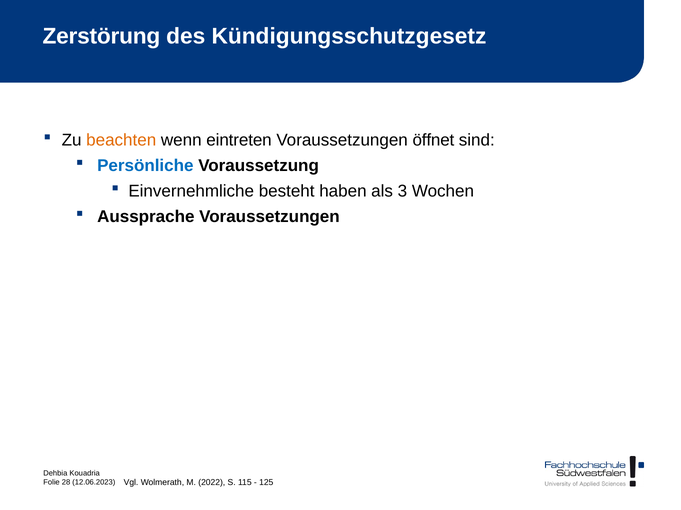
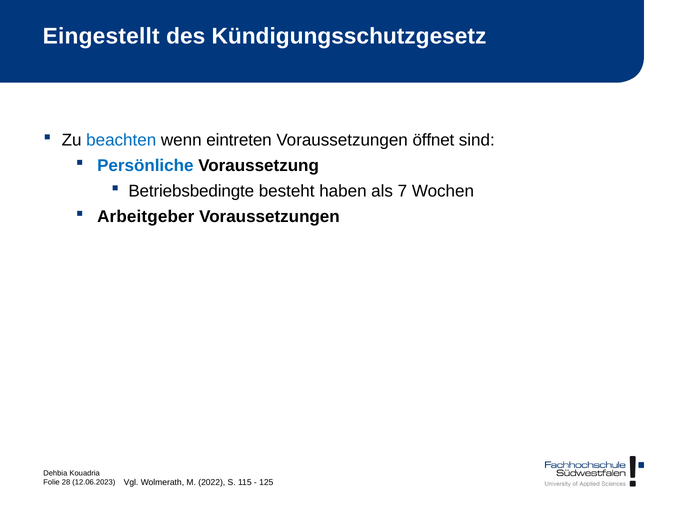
Zerstörung: Zerstörung -> Eingestellt (101, 36)
beachten colour: orange -> blue (121, 141)
Einvernehmliche: Einvernehmliche -> Betriebsbedingte (191, 192)
3: 3 -> 7 (402, 192)
Aussprache: Aussprache -> Arbeitgeber (146, 217)
